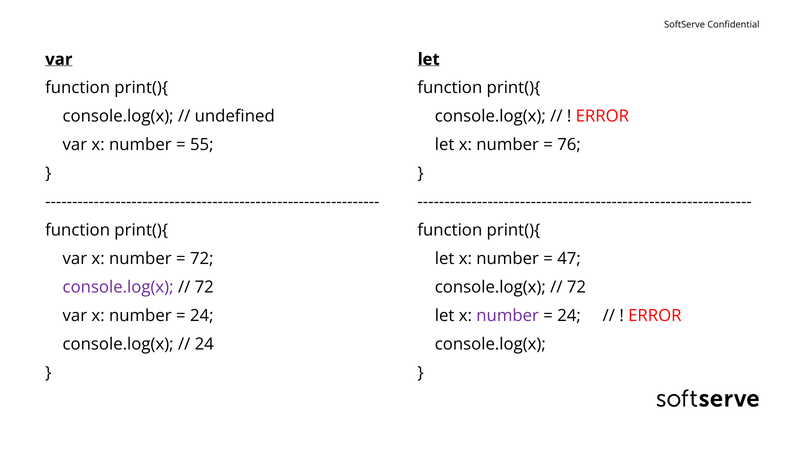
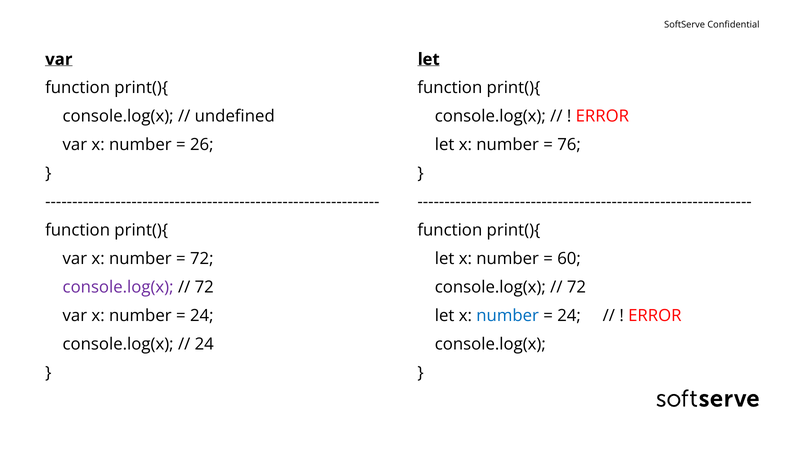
55: 55 -> 26 (202, 145)
47: 47 -> 60 (569, 259)
number colour: purple -> blue (508, 316)
